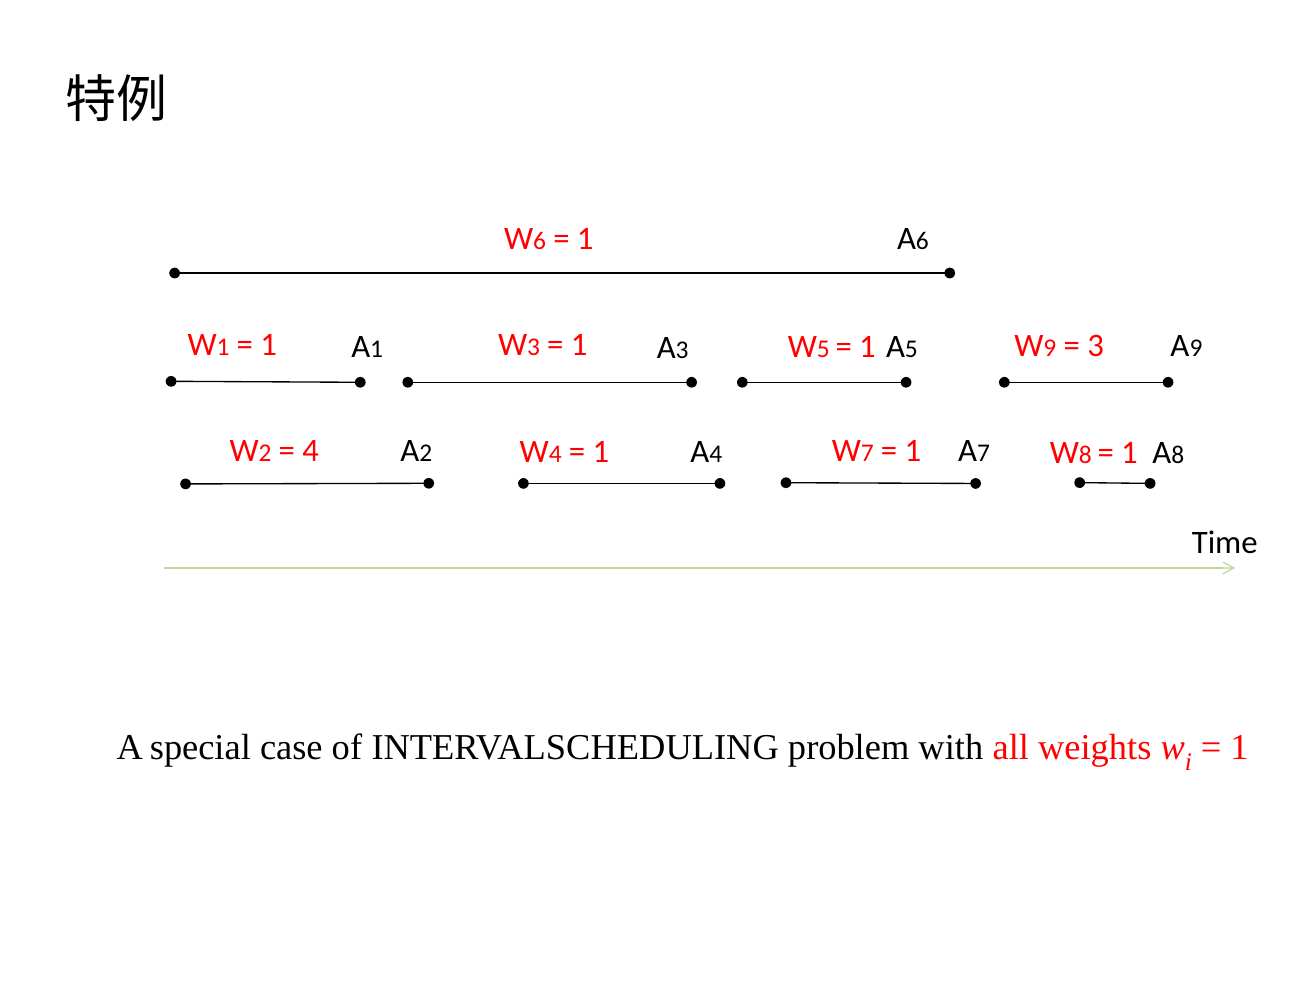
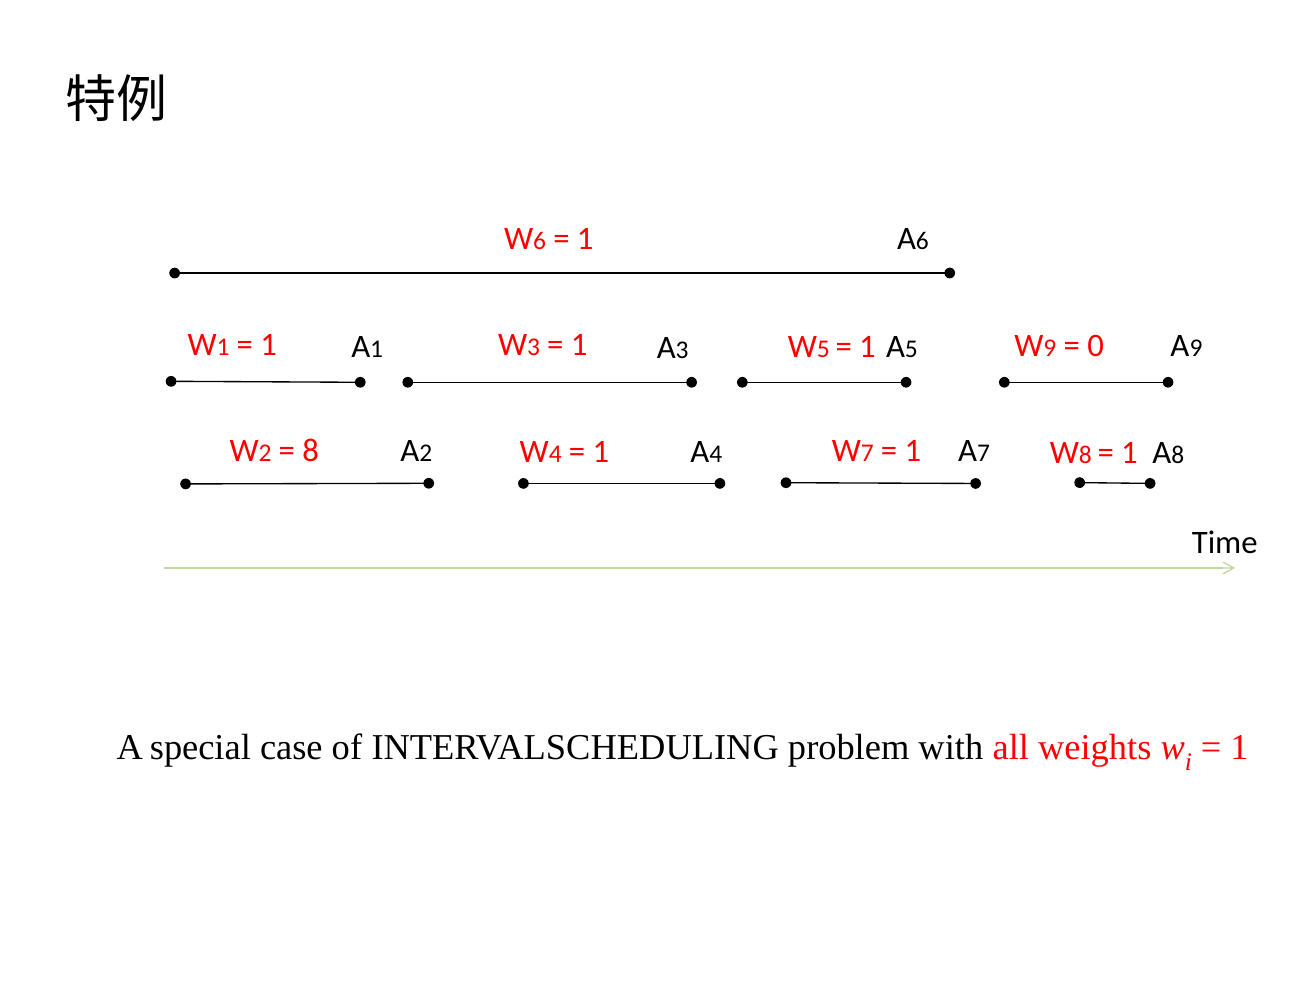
3: 3 -> 0 (1096, 345)
4: 4 -> 8 (311, 451)
